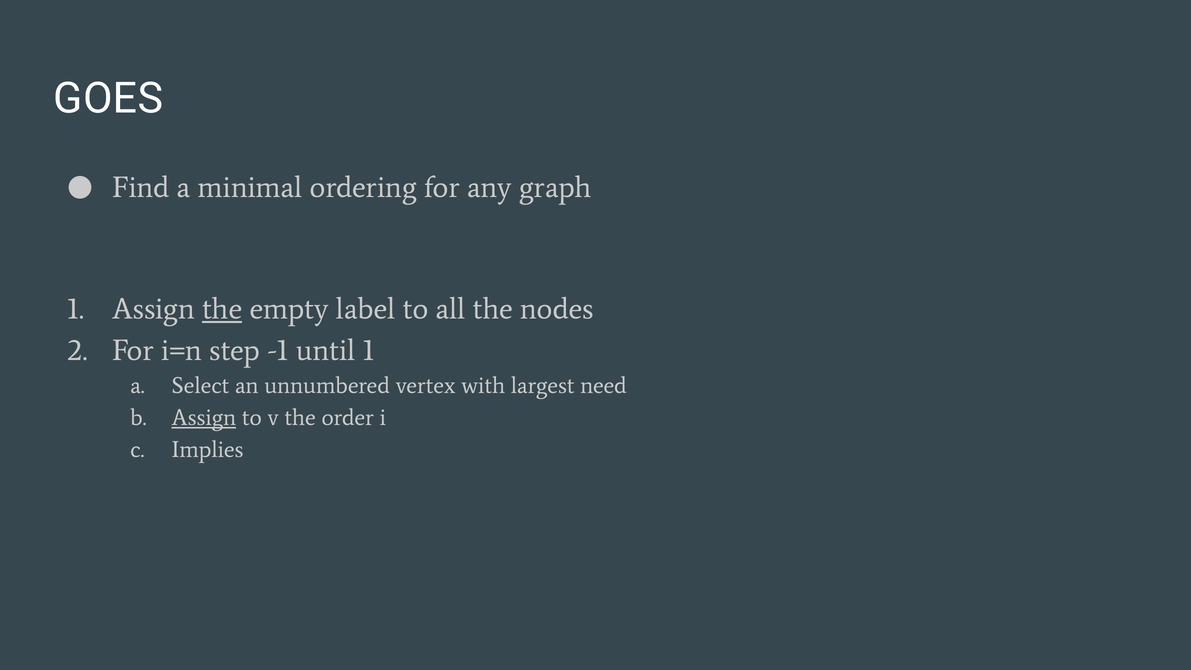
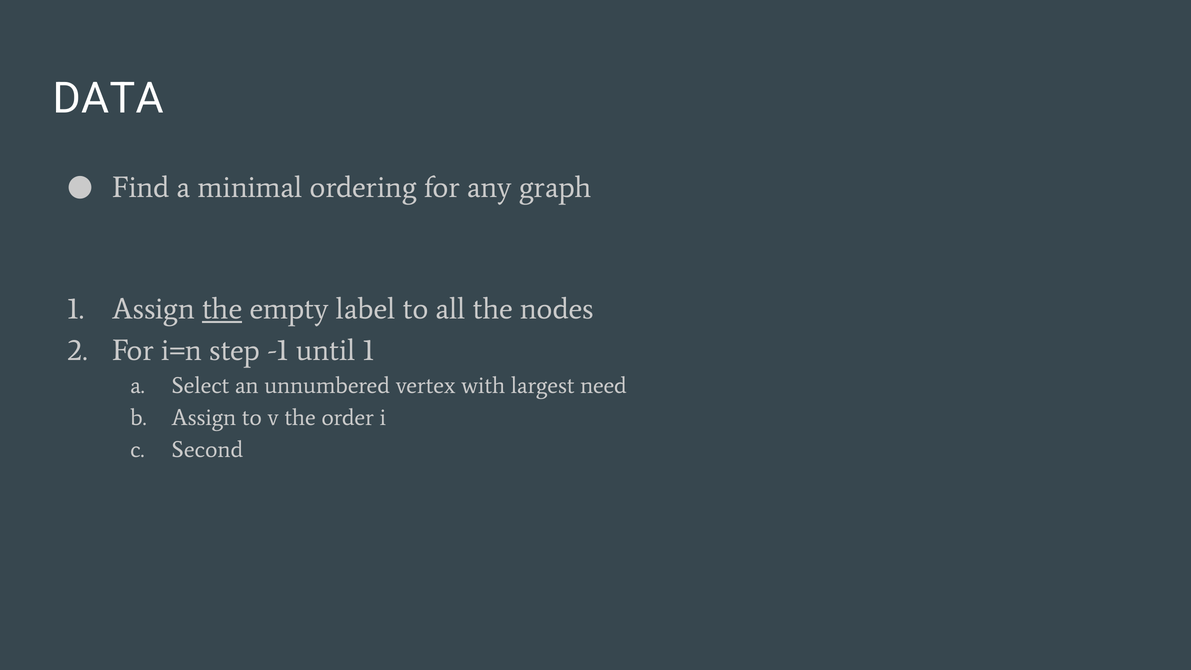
GOES: GOES -> DATA (108, 99)
Assign underline: present -> none (204, 418)
Implies: Implies -> Second (207, 450)
